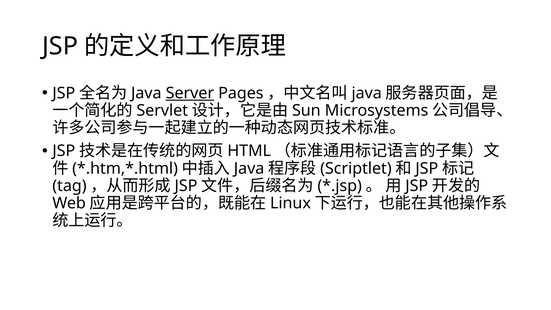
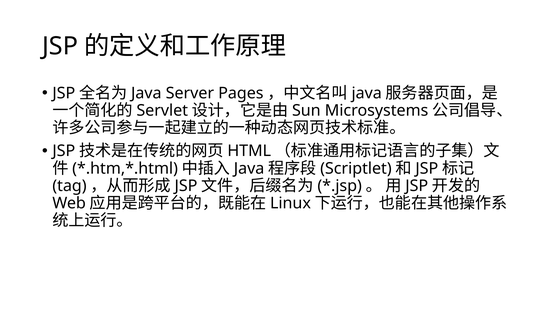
Server underline: present -> none (190, 93)
